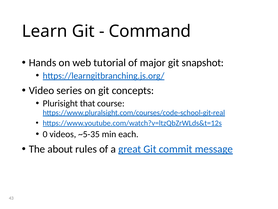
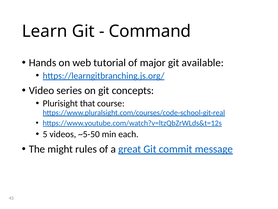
snapshot: snapshot -> available (203, 63)
0: 0 -> 5 (45, 134)
~5-35: ~5-35 -> ~5-50 (89, 134)
about: about -> might (60, 149)
